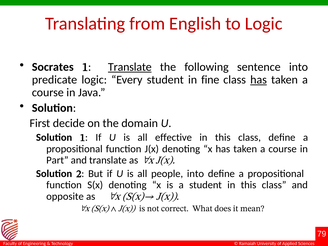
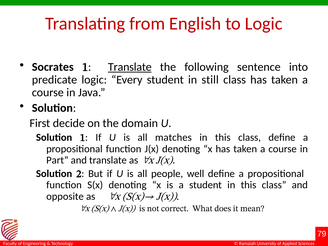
fine: fine -> still (210, 80)
has underline: present -> none (259, 80)
effective: effective -> matches (173, 137)
into: into -> well (196, 174)
